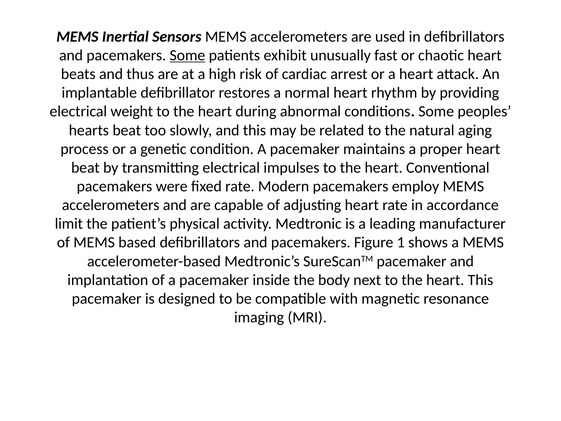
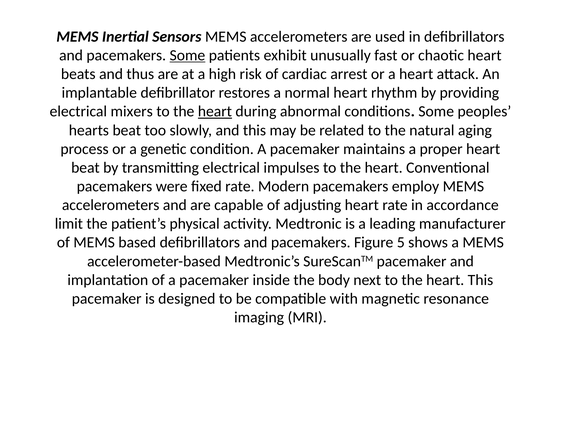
weight: weight -> mixers (132, 111)
heart underline: none -> present (215, 111)
1: 1 -> 5 (401, 242)
